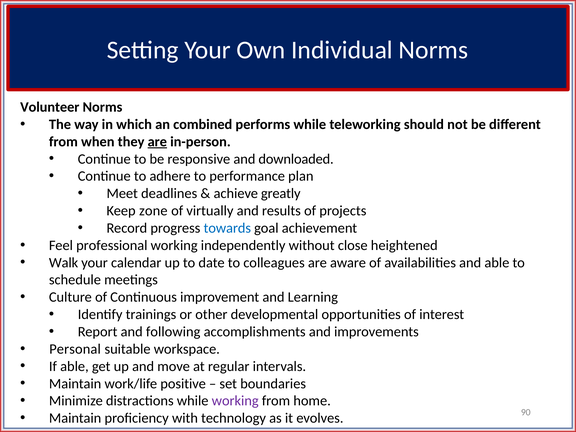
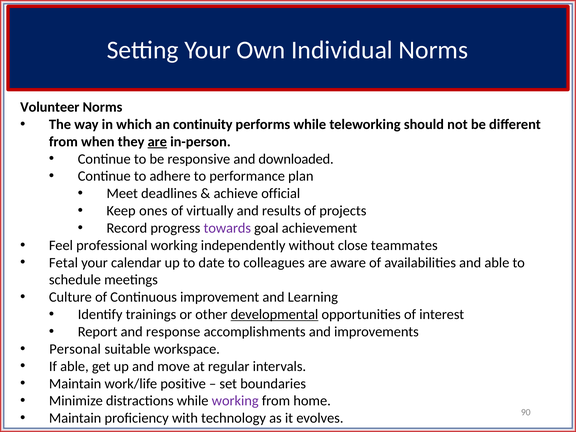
combined: combined -> continuity (203, 124)
greatly: greatly -> official (281, 194)
zone: zone -> ones (153, 211)
towards colour: blue -> purple (227, 228)
heightened: heightened -> teammates (404, 245)
Walk: Walk -> Fetal (63, 263)
developmental underline: none -> present (274, 314)
following: following -> response (173, 332)
